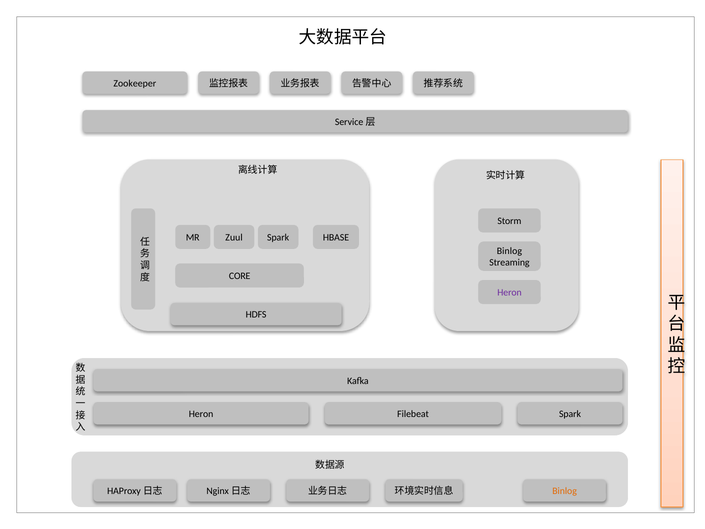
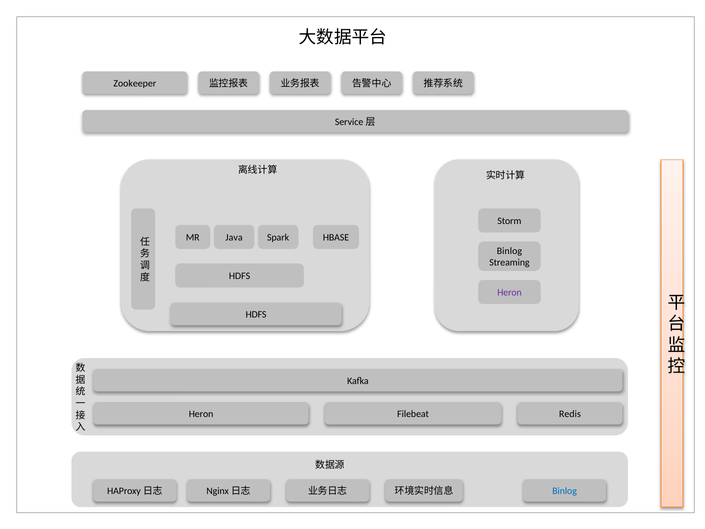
Zuul: Zuul -> Java (234, 237)
CORE: CORE -> HDFS (240, 276)
Spark: Spark -> Redis (570, 414)
Binlog colour: orange -> blue (565, 491)
